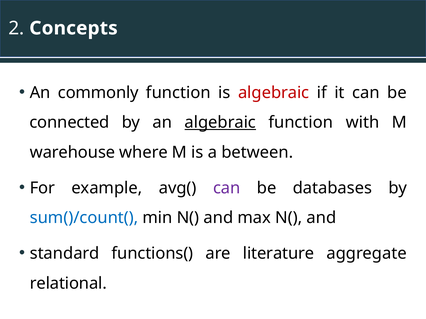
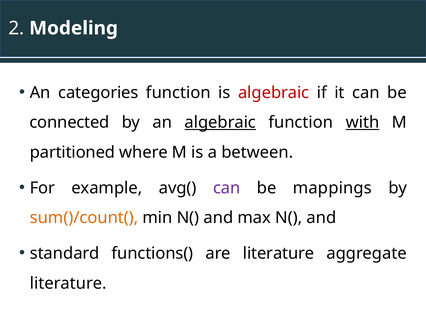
Concepts: Concepts -> Modeling (74, 28)
commonly: commonly -> categories (98, 93)
with underline: none -> present (363, 123)
warehouse: warehouse -> partitioned (72, 152)
databases: databases -> mappings (332, 188)
sum()/count( colour: blue -> orange (84, 218)
relational: relational -> literature (68, 284)
